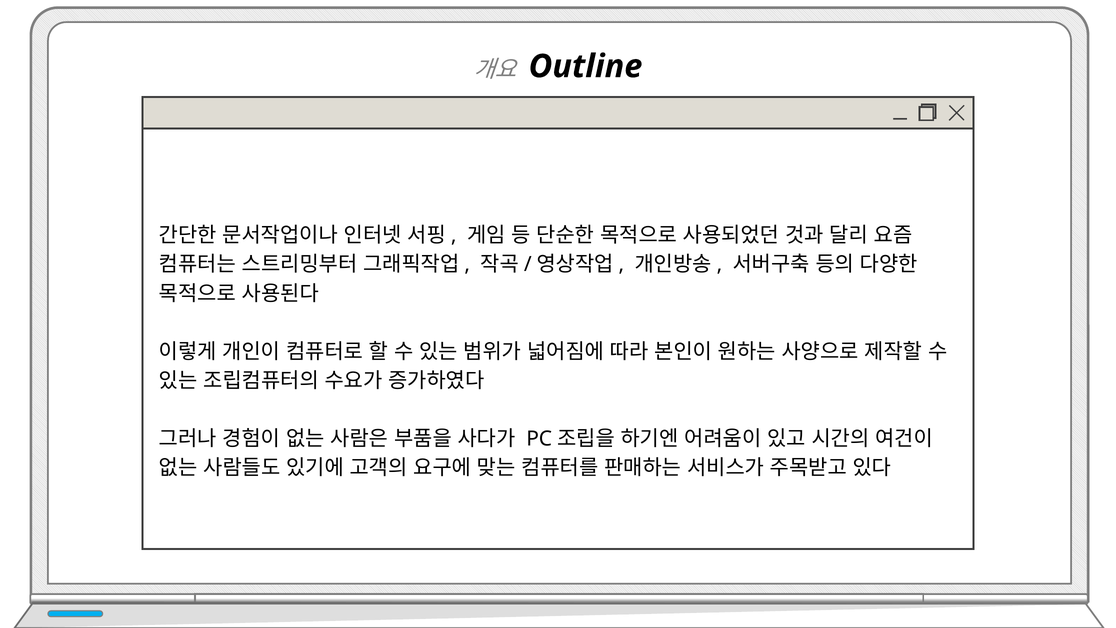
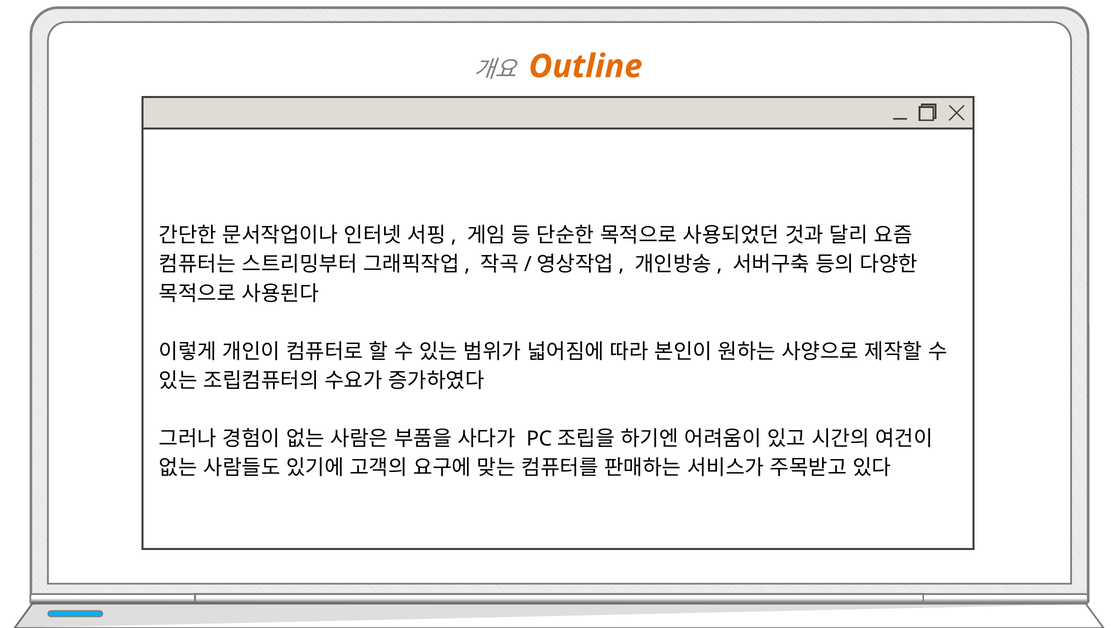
Outline colour: black -> orange (585, 66)
